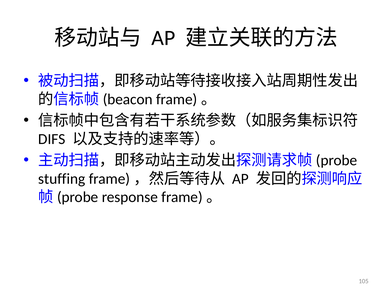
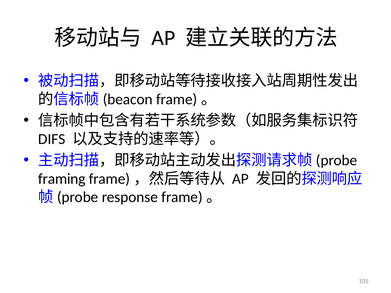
stuffing: stuffing -> framing (62, 178)
